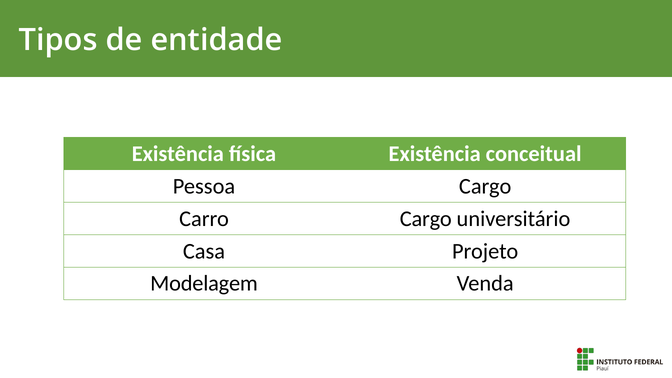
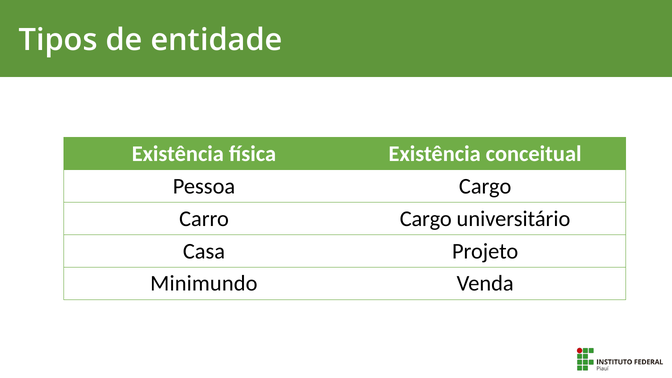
Modelagem: Modelagem -> Minimundo (204, 284)
